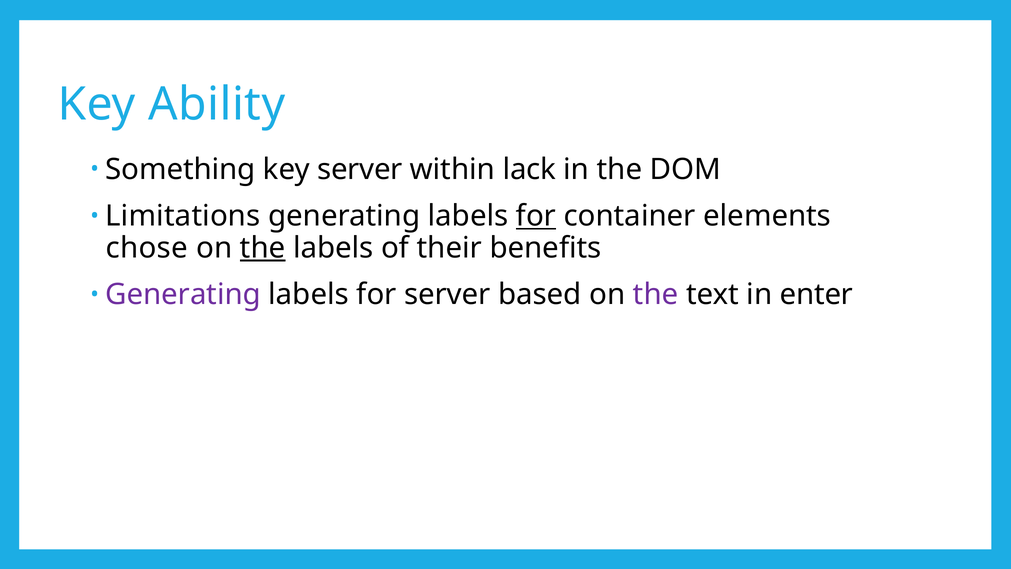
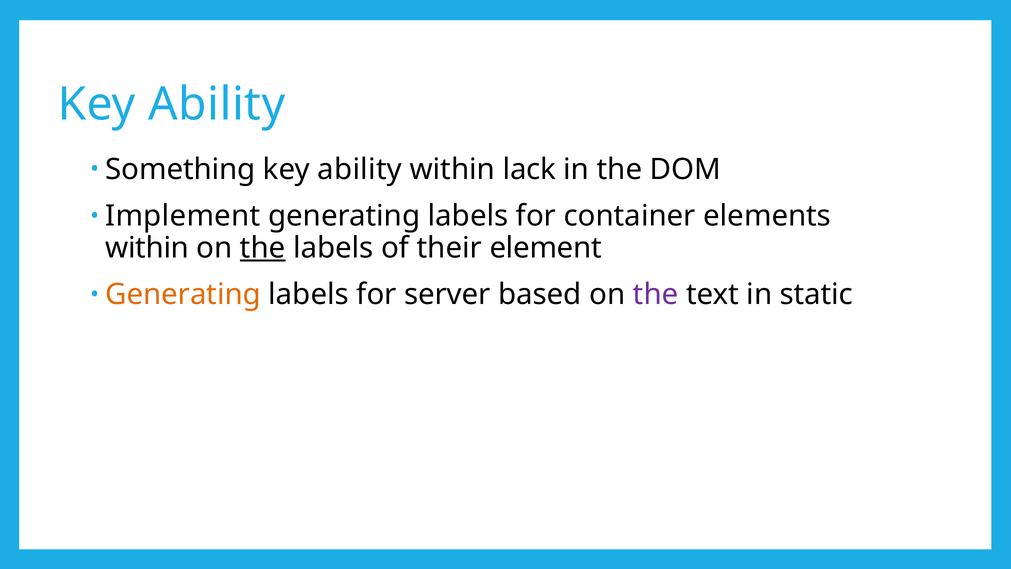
server: server -> ability (360, 169)
Limitations: Limitations -> Implement (183, 216)
for underline: present -> none (536, 216)
chose: chose -> within (147, 248)
benefits: benefits -> element (546, 248)
Generating colour: purple -> orange (183, 294)
enter: enter -> static (816, 294)
